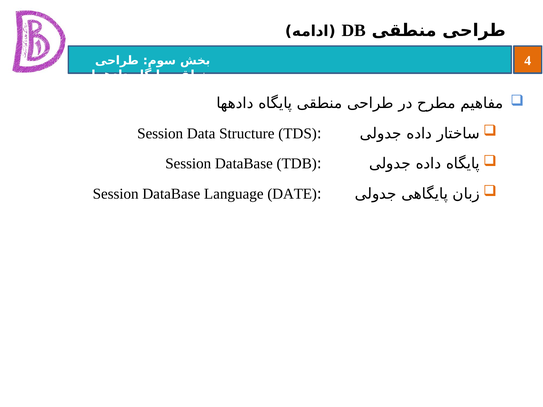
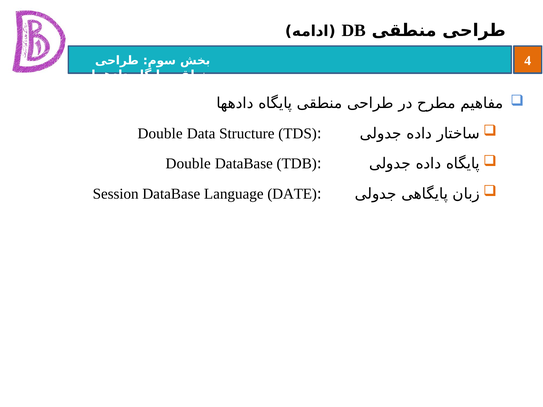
Session: Session -> Double (160, 133)
Session: Session -> Double (188, 164)
